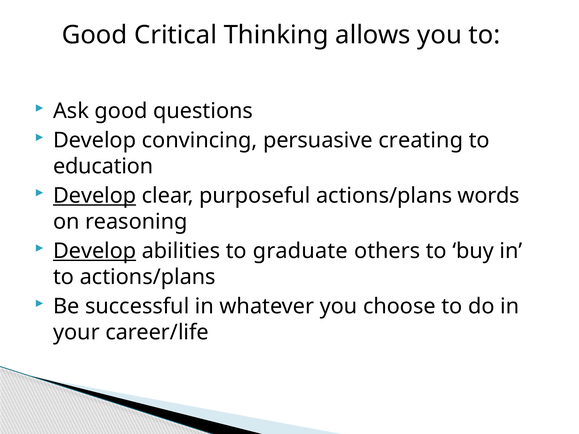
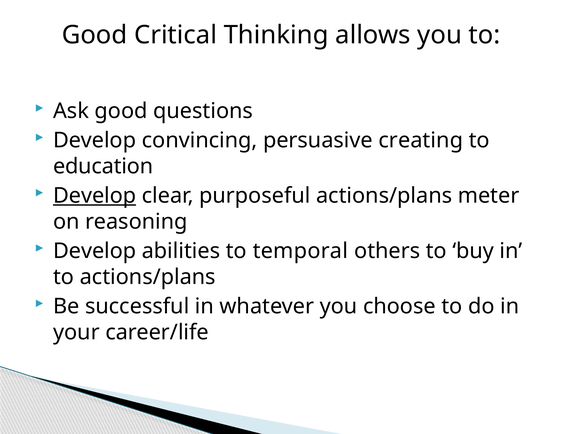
words: words -> meter (489, 196)
Develop underline: present -> none (95, 251)
graduate: graduate -> temporal (300, 251)
